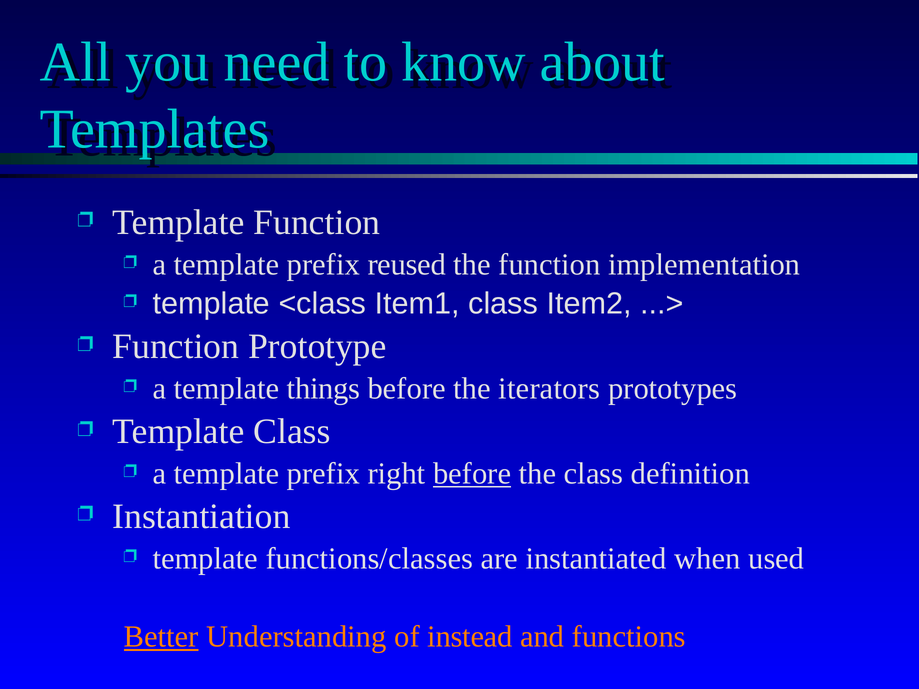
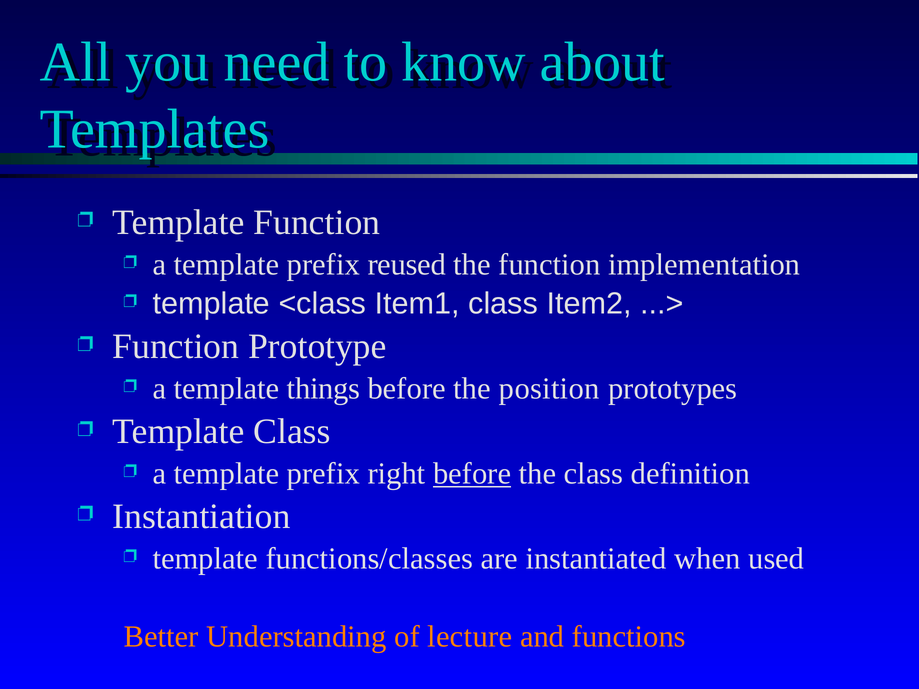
iterators: iterators -> position (549, 389)
Better underline: present -> none (161, 637)
instead: instead -> lecture (470, 637)
